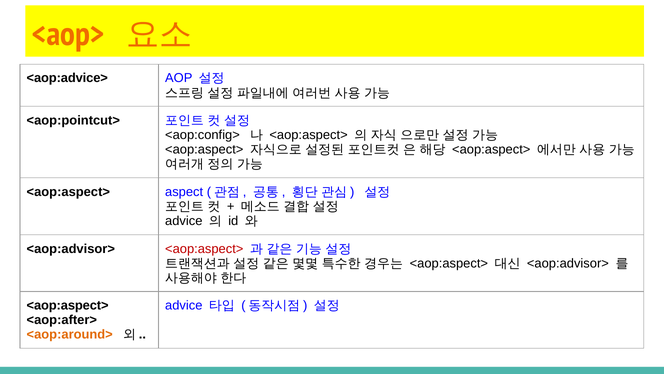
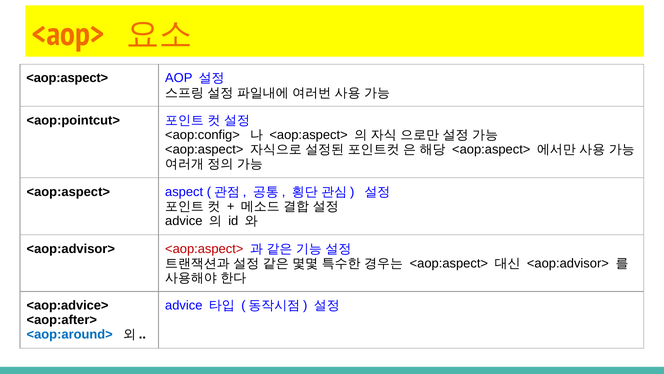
<aop:advice>: <aop:advice> -> <aop:aspect> (67, 78)
<aop:aspect>: <aop:aspect> -> <aop:advice> (68, 305)
<aop:around> colour: orange -> blue (70, 334)
